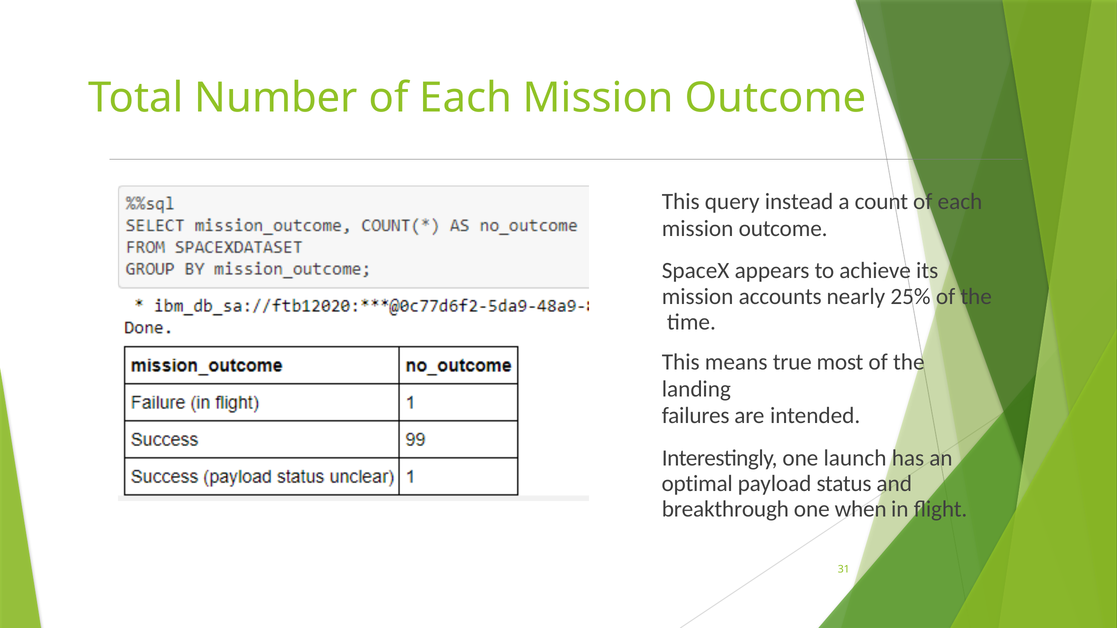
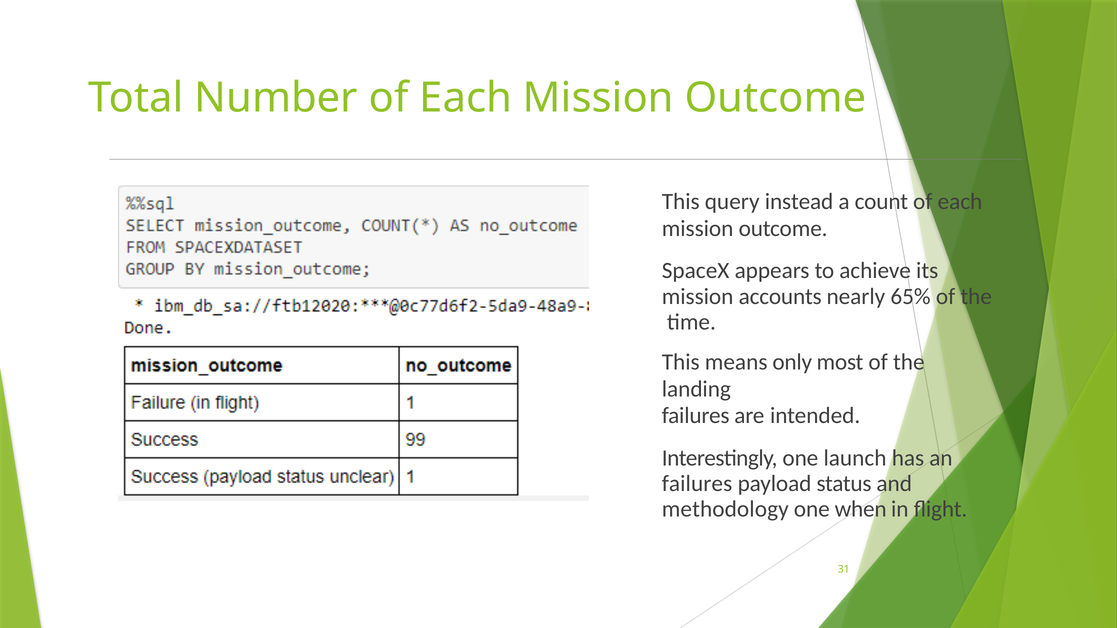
25%: 25% -> 65% (911, 297)
true: true -> only (792, 362)
optimal: optimal -> failures (697, 484)
breakthrough: breakthrough -> methodology (725, 509)
